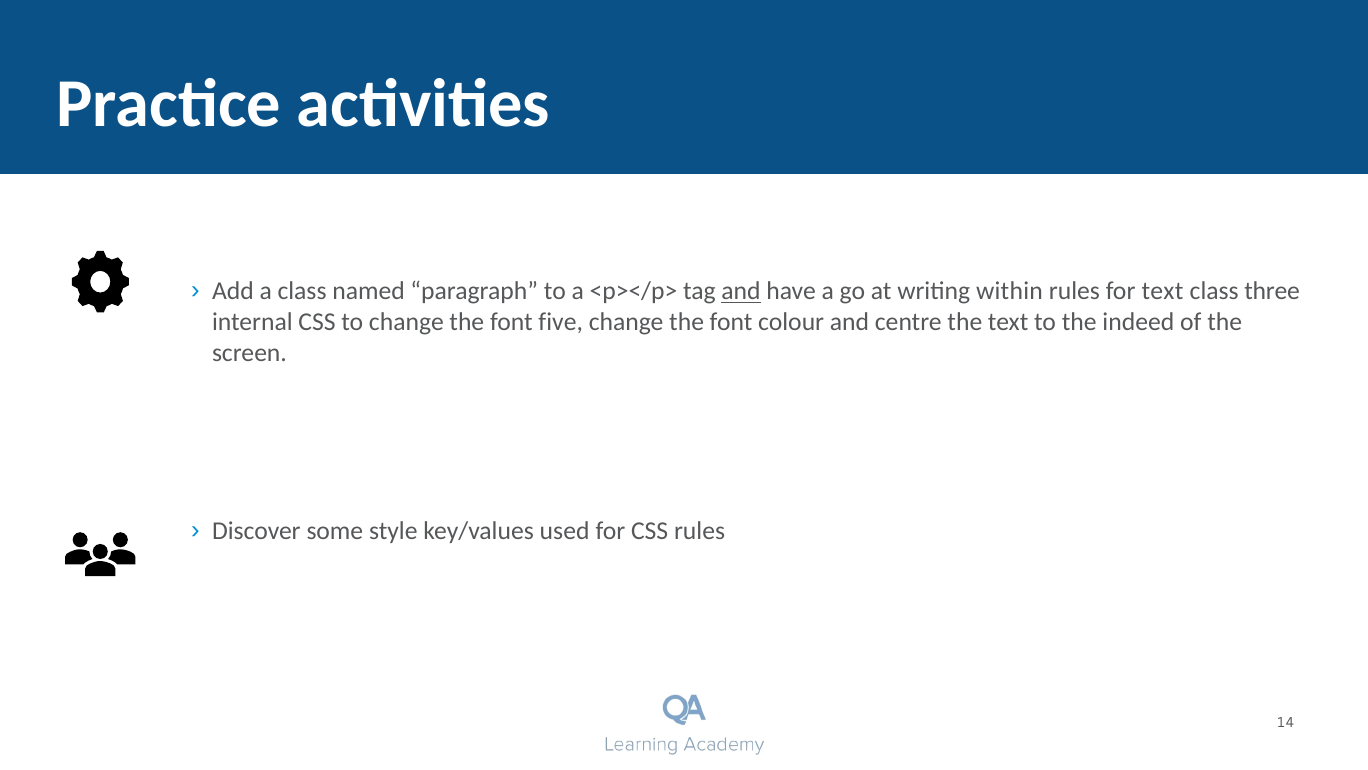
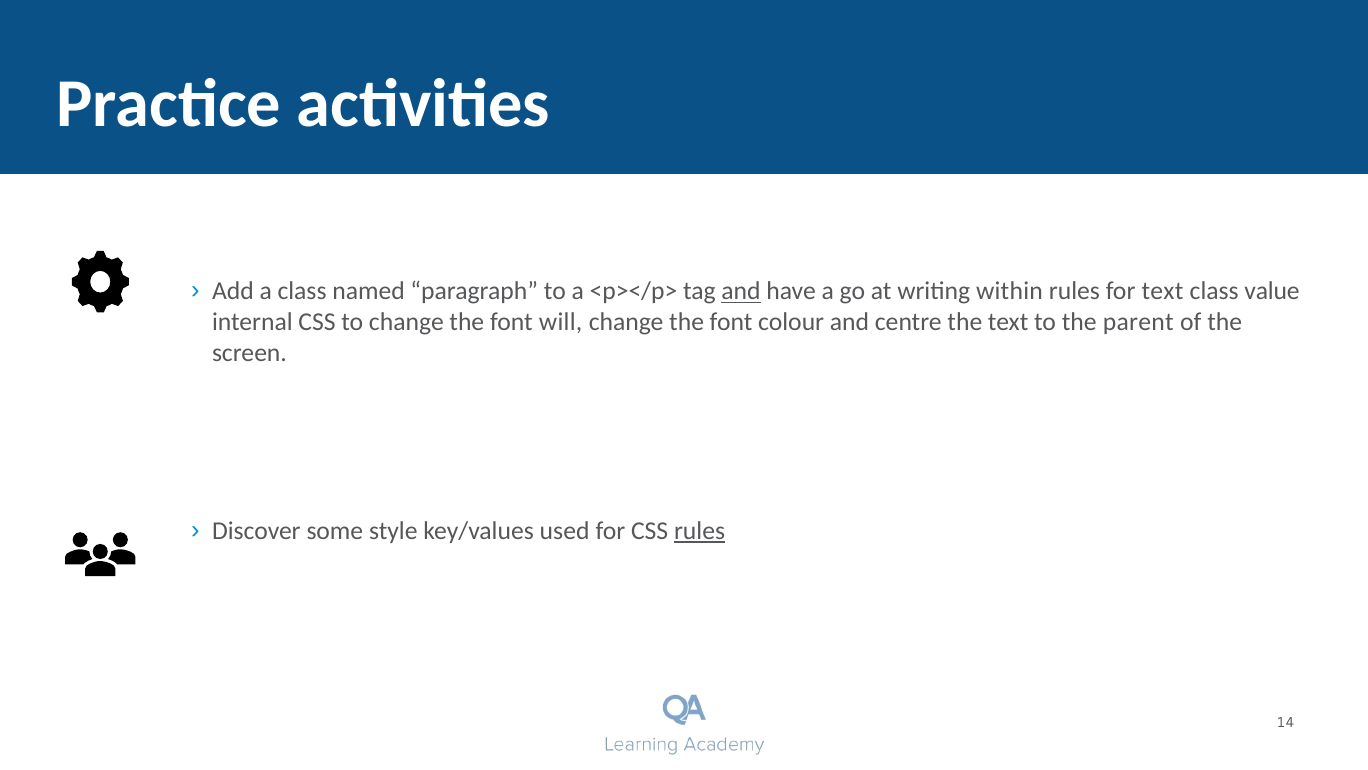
three: three -> value (1272, 291)
five: five -> will (561, 322)
indeed: indeed -> parent (1138, 322)
rules underline: none -> present (700, 531)
